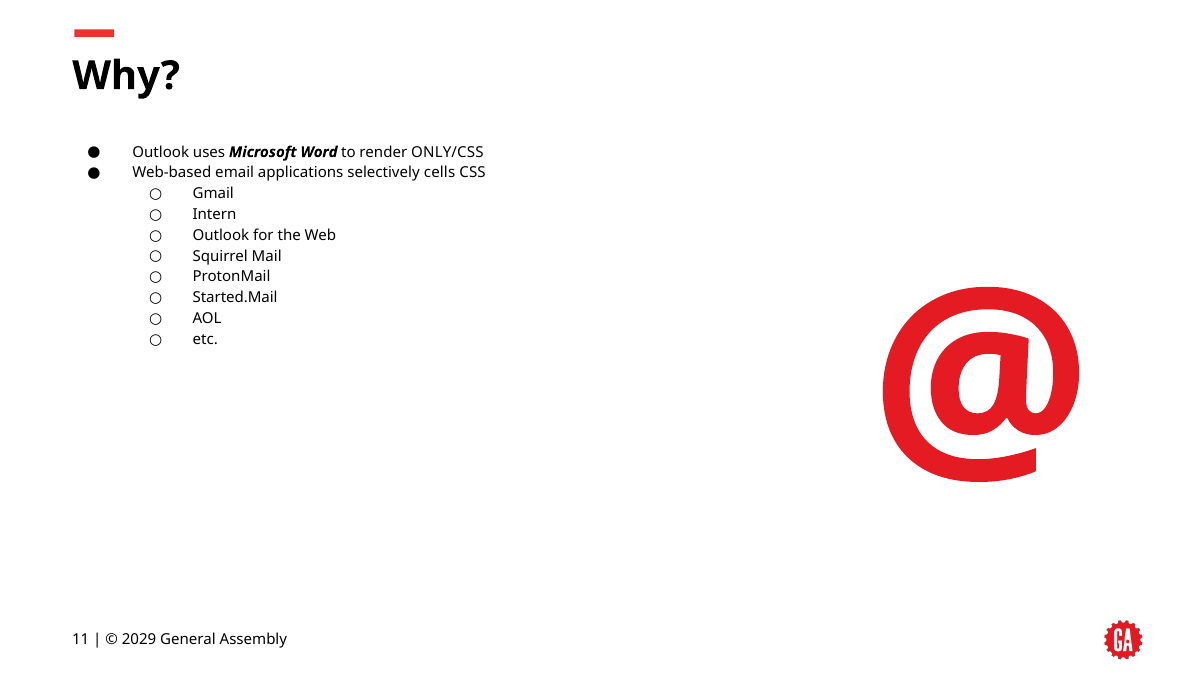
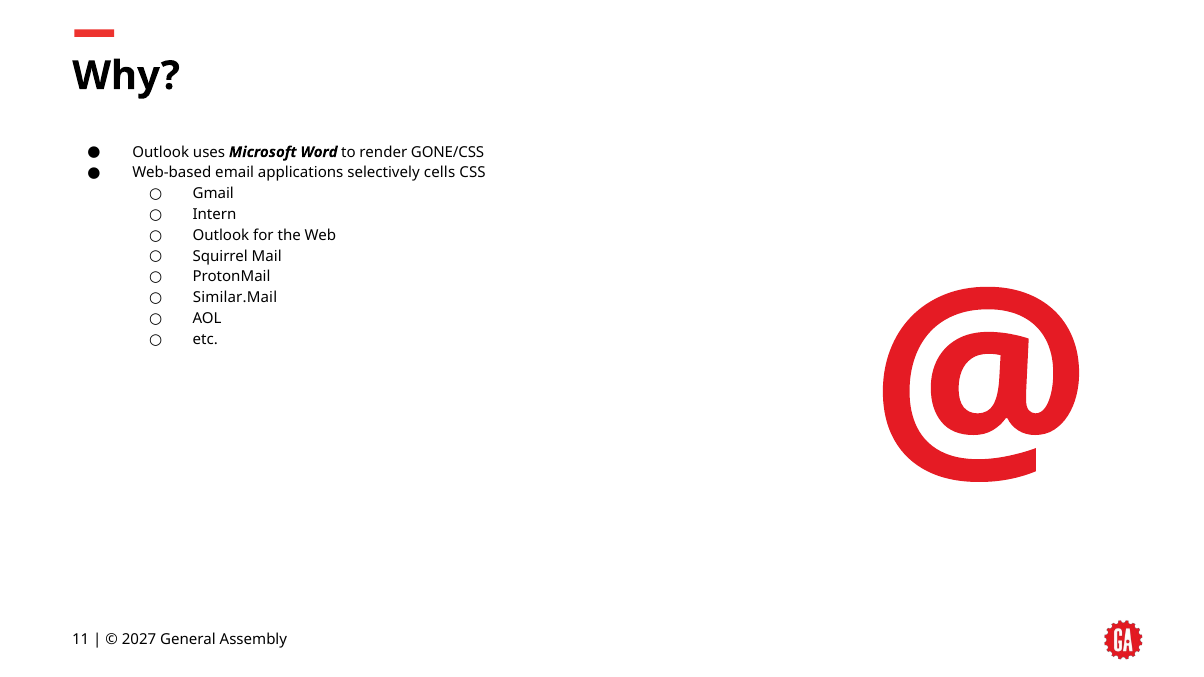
ONLY/CSS: ONLY/CSS -> GONE/CSS (448, 152)
Started.Mail: Started.Mail -> Similar.Mail (235, 298)
2029: 2029 -> 2027 (139, 640)
